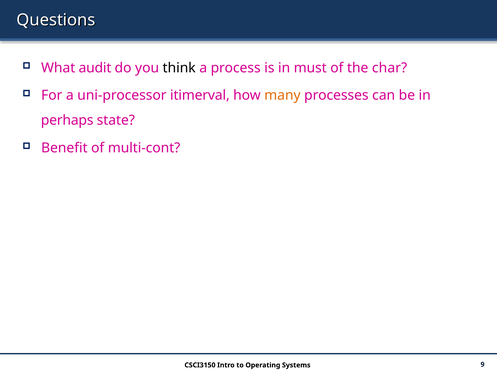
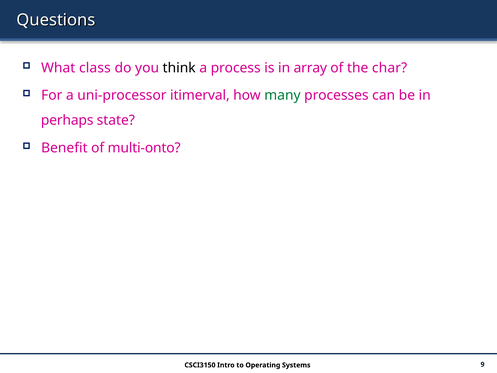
audit: audit -> class (95, 68)
must: must -> array (310, 68)
many colour: orange -> green (282, 95)
multi-cont: multi-cont -> multi-onto (144, 148)
